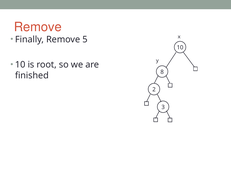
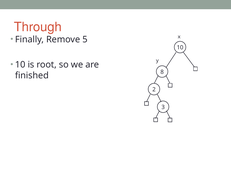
Remove: Remove -> Through (38, 27)
